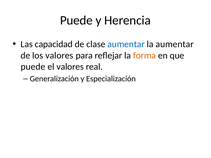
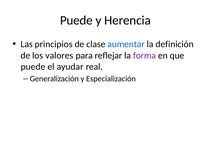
capacidad: capacidad -> principios (54, 44)
la aumentar: aumentar -> definición (175, 44)
forma colour: orange -> purple (145, 56)
el valores: valores -> ayudar (70, 67)
